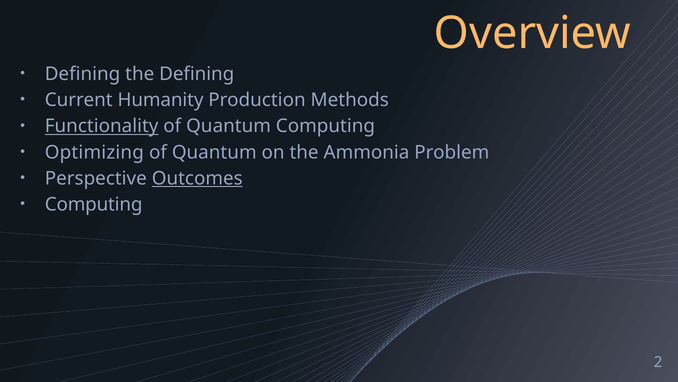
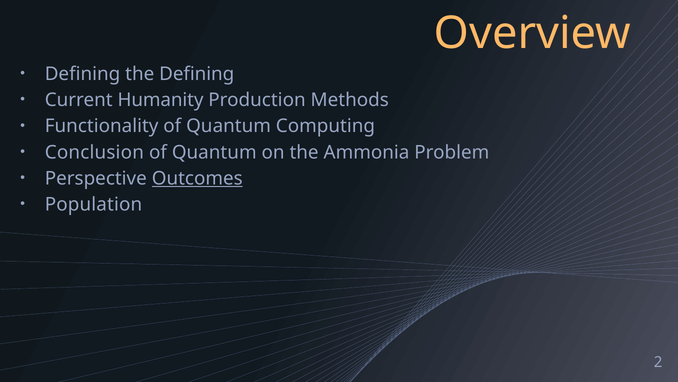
Functionality underline: present -> none (102, 126)
Optimizing: Optimizing -> Conclusion (94, 152)
Computing: Computing -> Population (93, 204)
